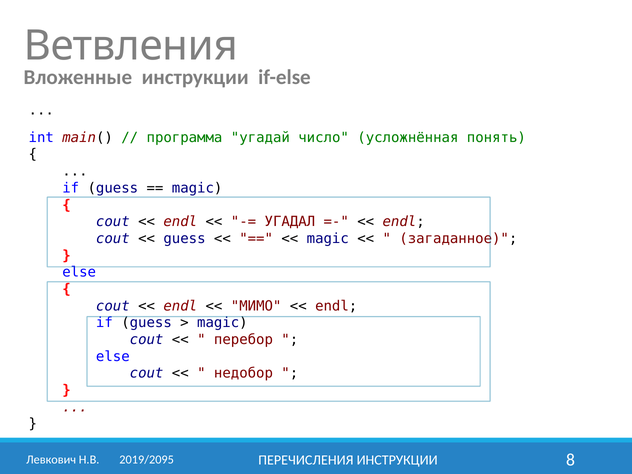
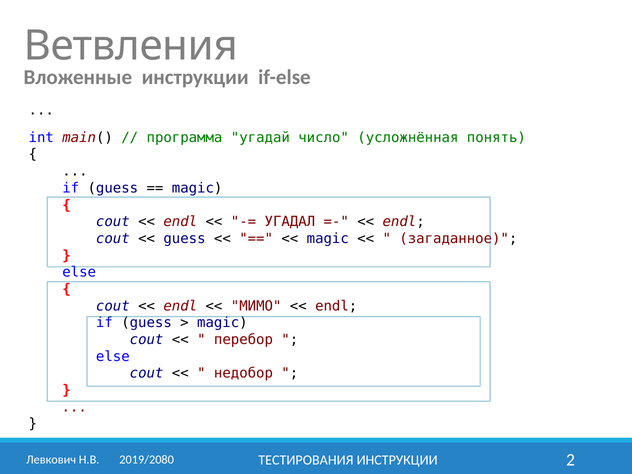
ПЕРЕЧИСЛЕНИЯ: ПЕРЕЧИСЛЕНИЯ -> ТЕСТИРОВАНИЯ (306, 460)
8: 8 -> 2 (570, 460)
2019/2095: 2019/2095 -> 2019/2080 (147, 460)
